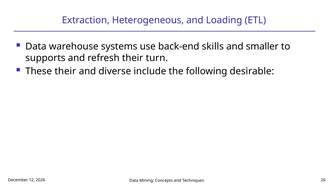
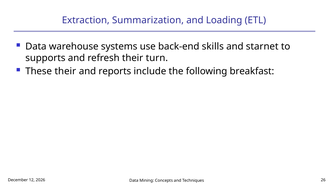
Heterogeneous: Heterogeneous -> Summarization (148, 20)
smaller: smaller -> starnet (262, 47)
diverse: diverse -> reports (115, 71)
desirable: desirable -> breakfast (252, 71)
